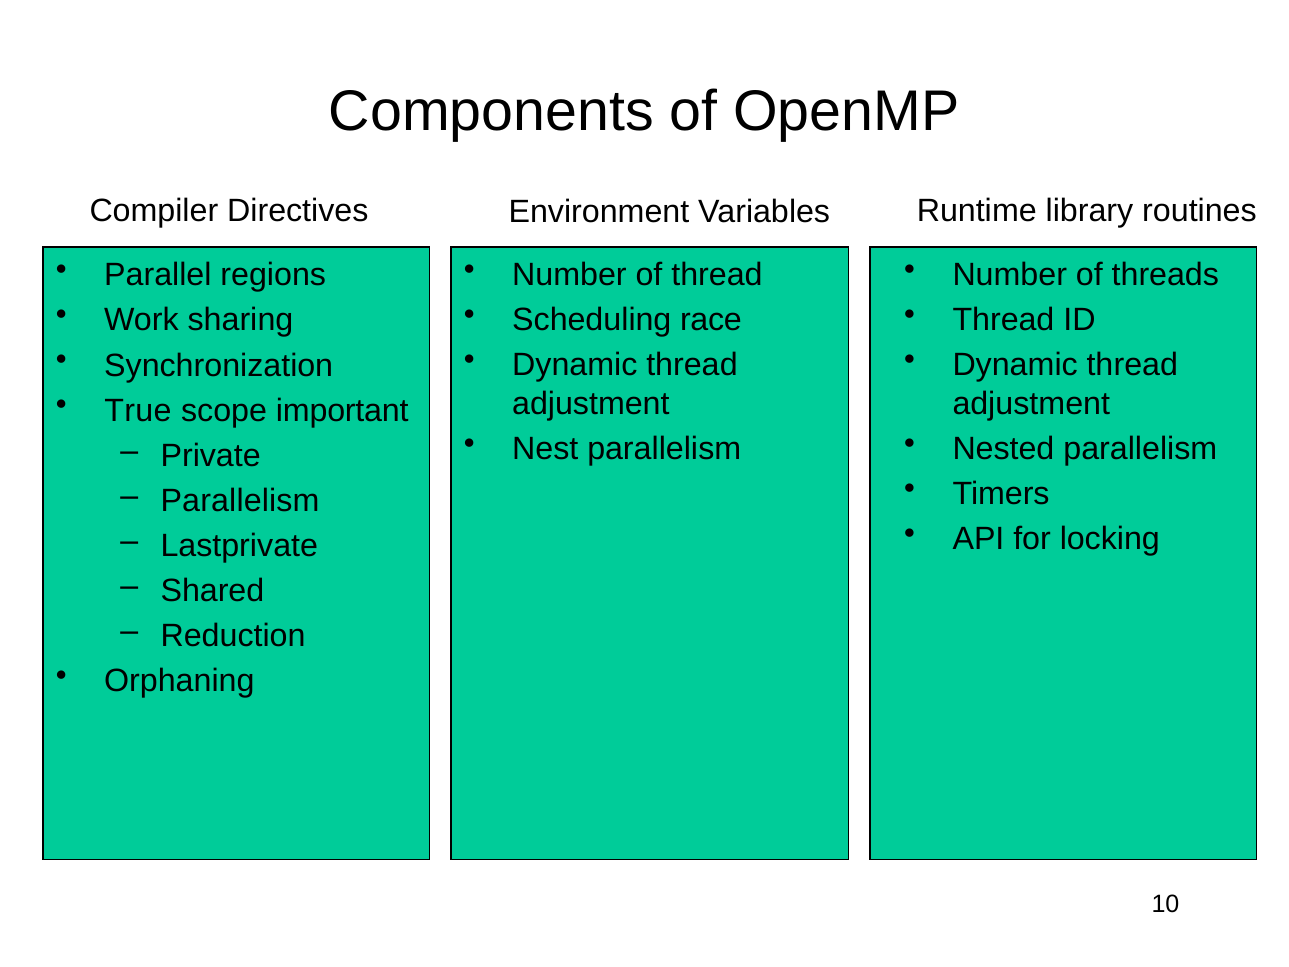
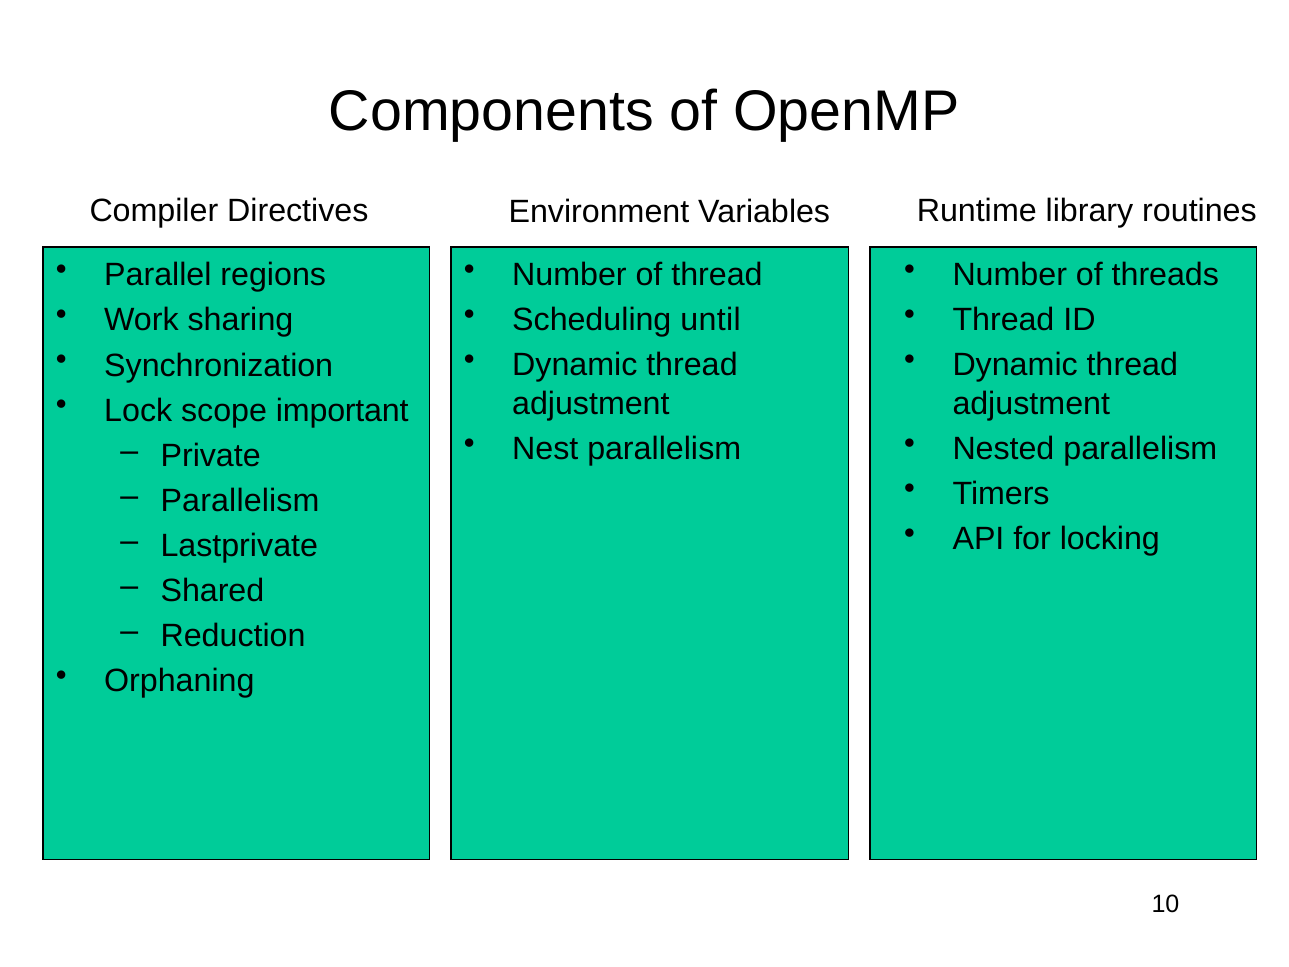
race: race -> until (711, 320)
True: True -> Lock (138, 410)
